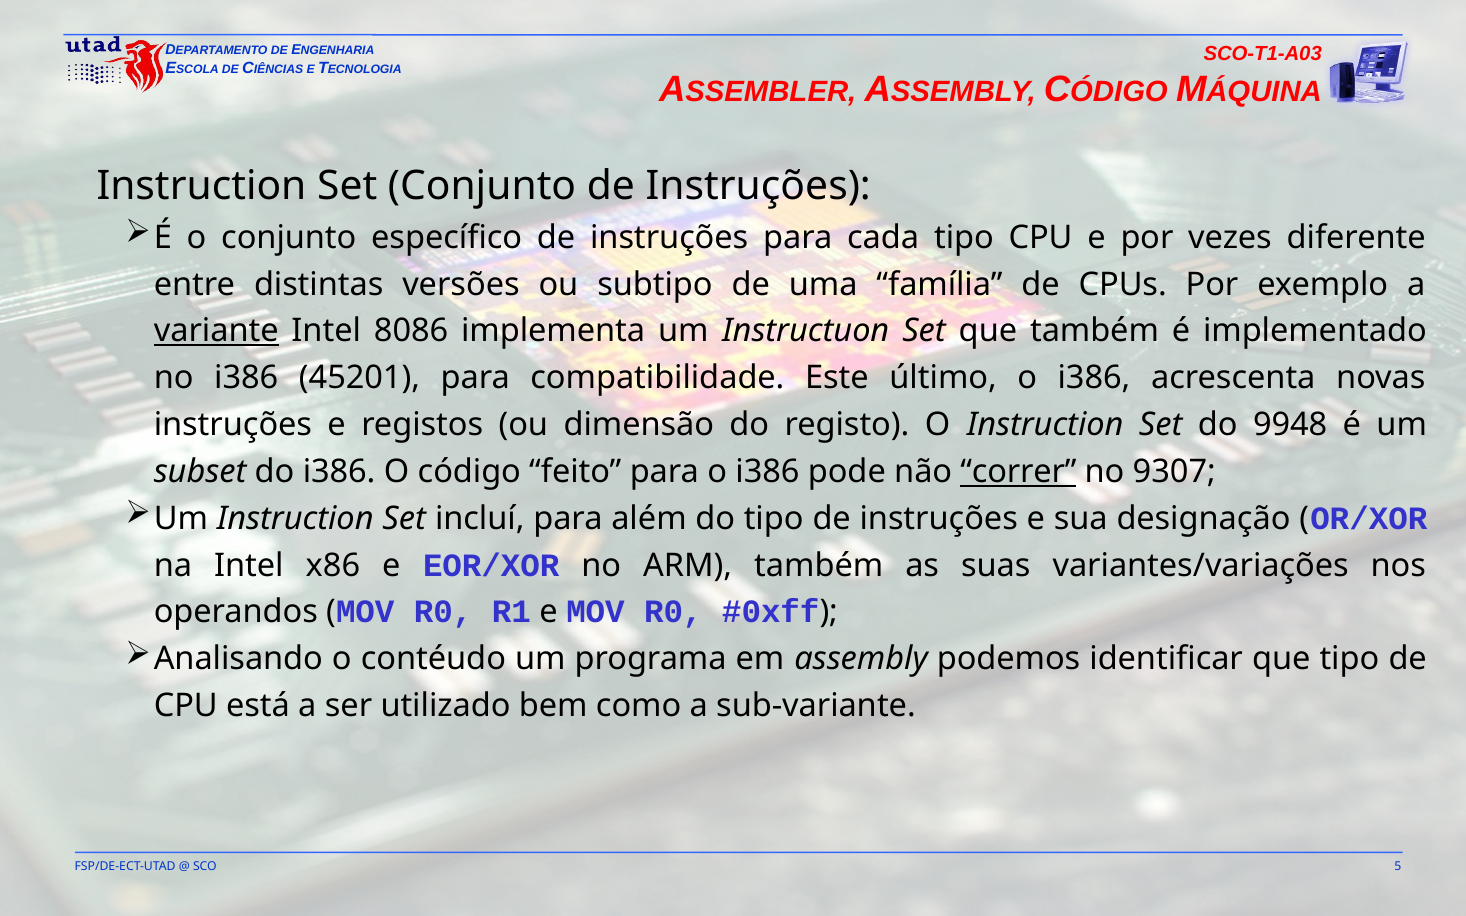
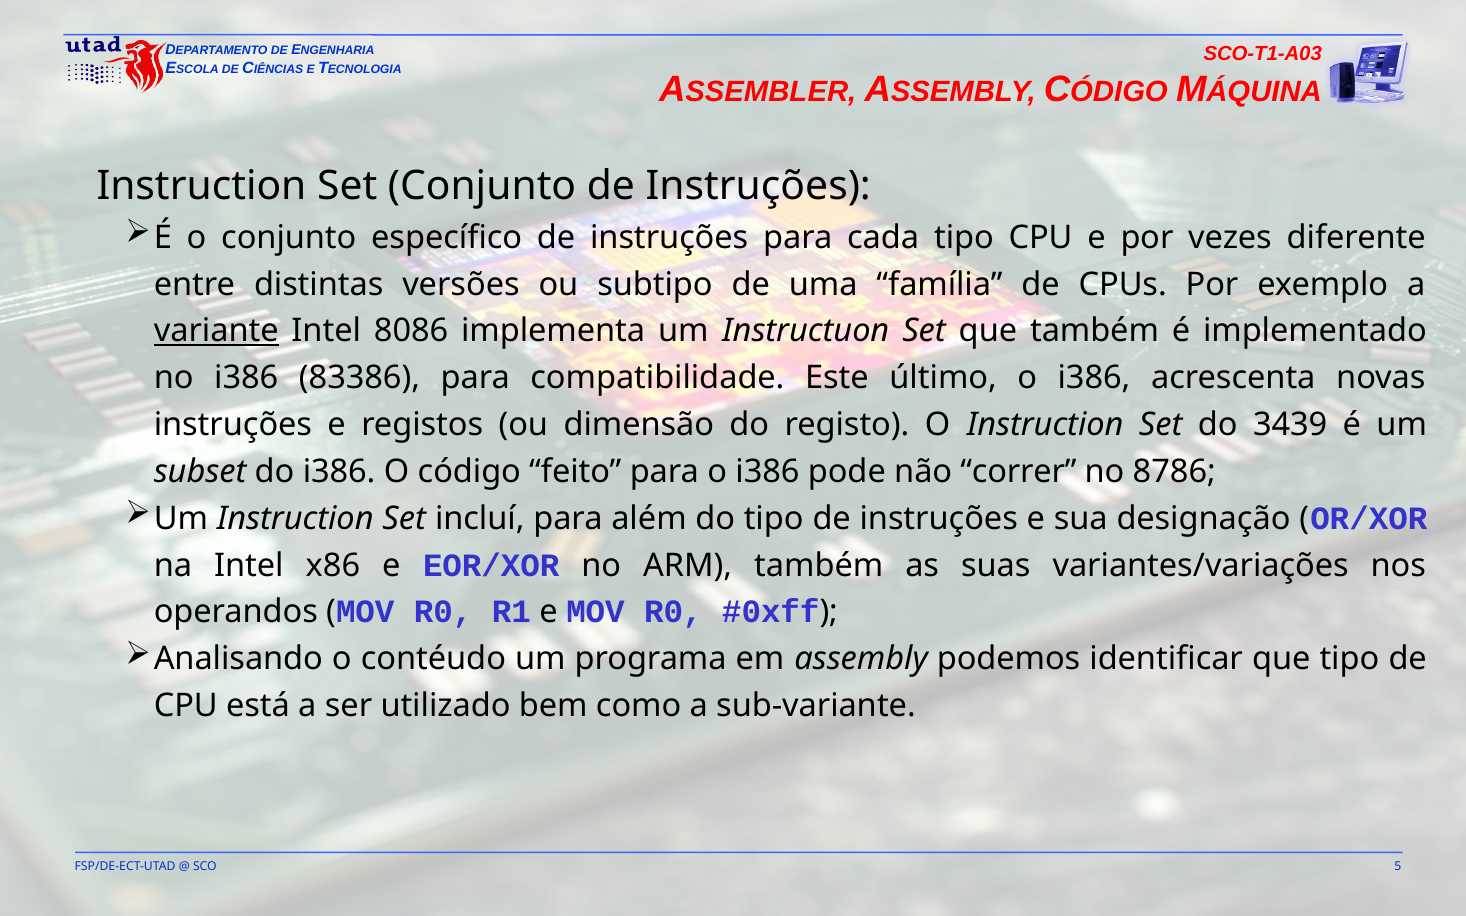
45201: 45201 -> 83386 (359, 378)
9948: 9948 -> 3439 (1290, 425)
correr underline: present -> none (1019, 472)
9307: 9307 -> 8786 (1174, 472)
